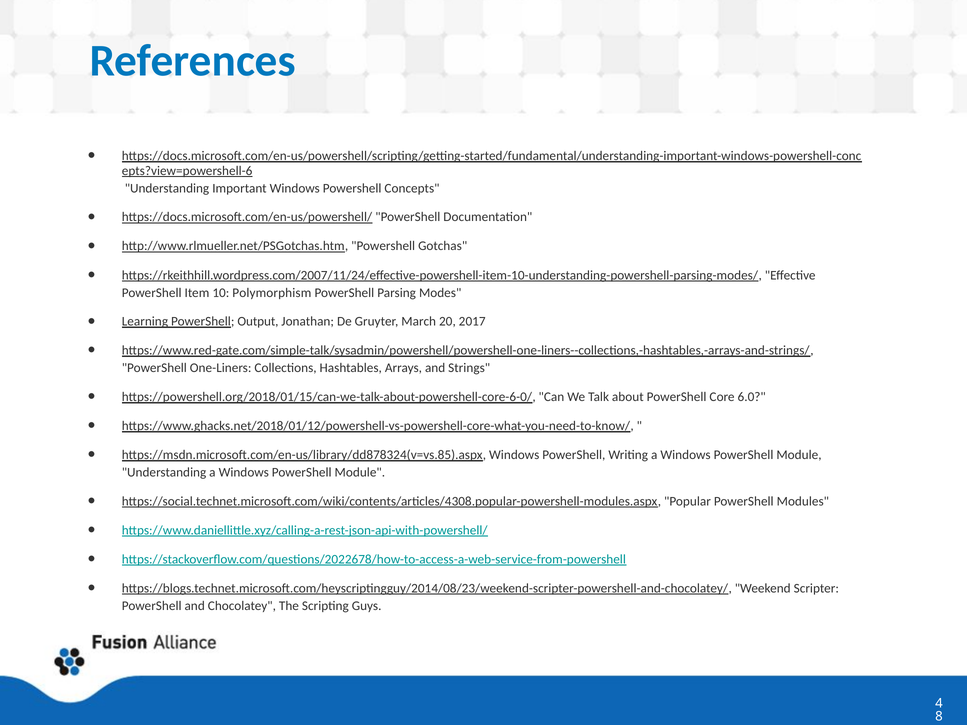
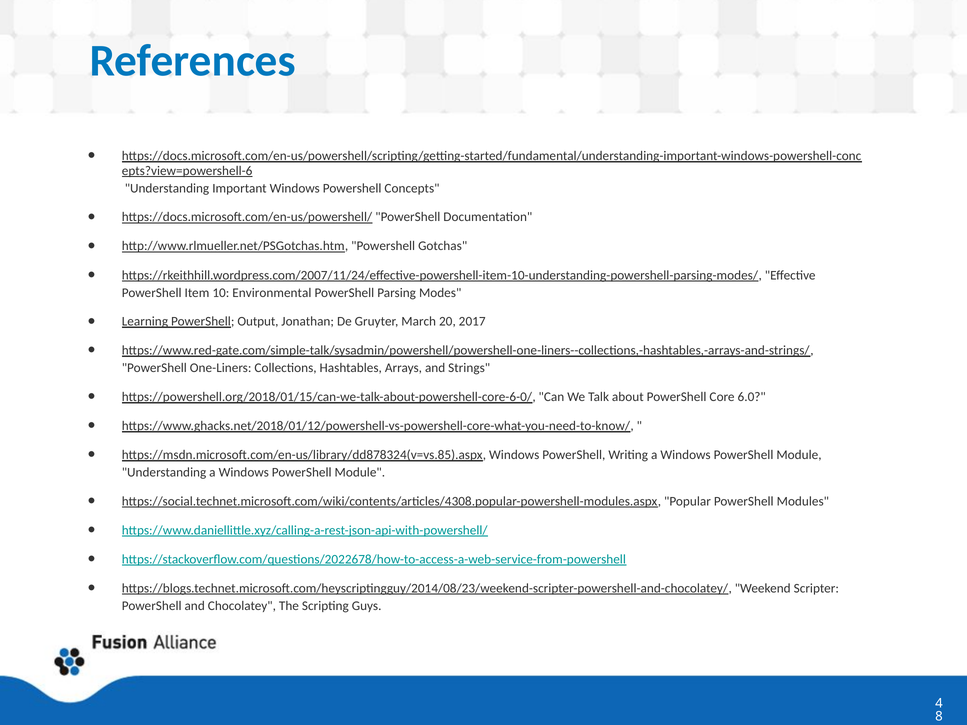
Polymorphism: Polymorphism -> Environmental (272, 293)
